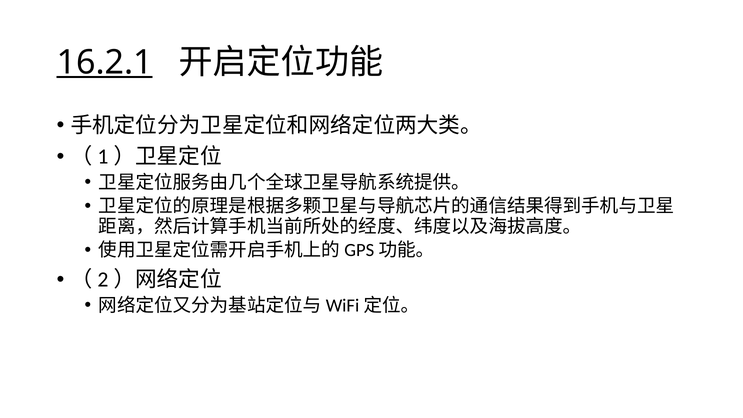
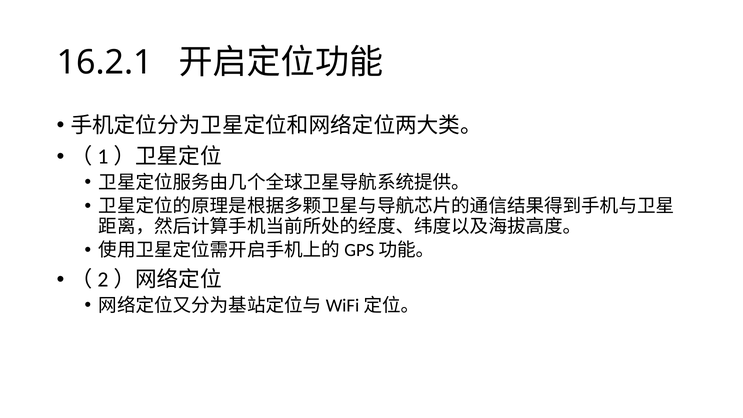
16.2.1 underline: present -> none (105, 62)
